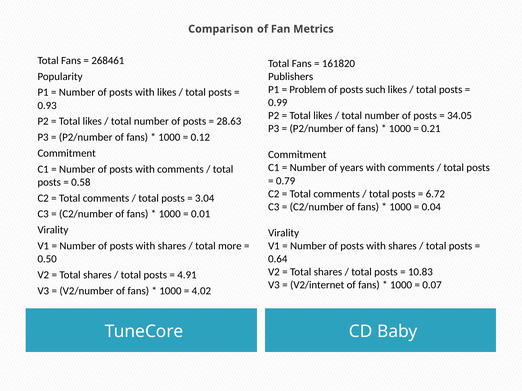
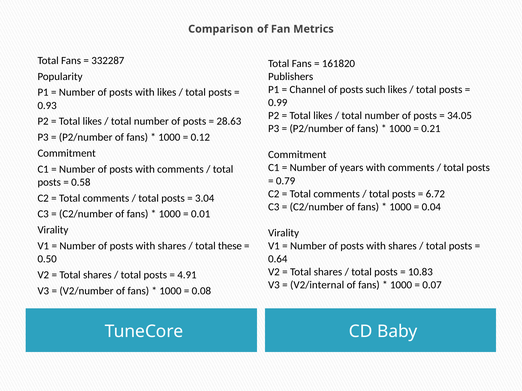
268461: 268461 -> 332287 (108, 61)
Problem: Problem -> Channel (308, 90)
more: more -> these (230, 246)
V2/internet: V2/internet -> V2/internal (317, 285)
4.02: 4.02 -> 0.08 (201, 291)
